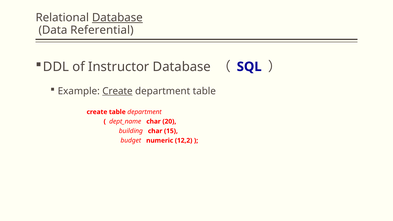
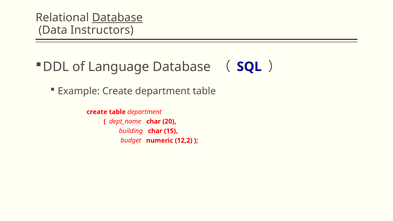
Referential: Referential -> Instructors (102, 30)
Instructor: Instructor -> Language (119, 67)
Create underline: present -> none (117, 91)
